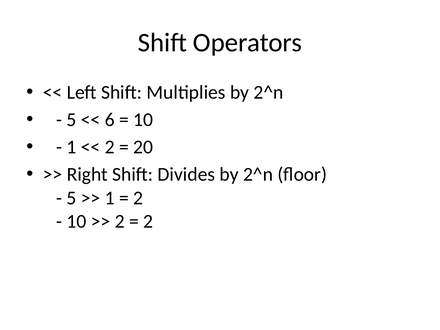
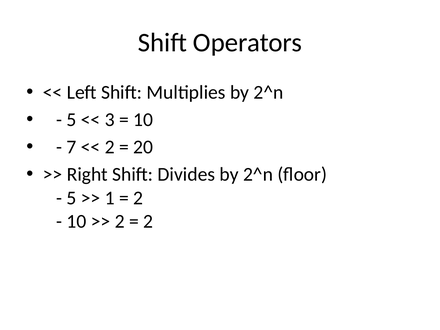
6: 6 -> 3 (110, 120)
1: 1 -> 7 (72, 147)
